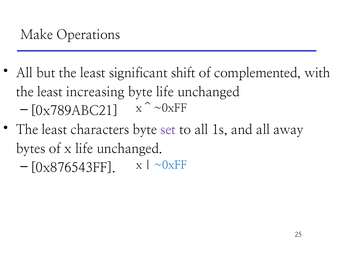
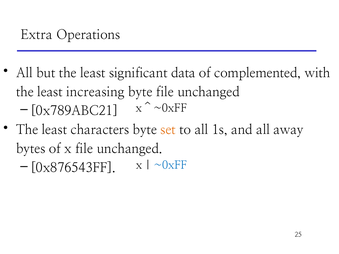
Make: Make -> Extra (37, 35)
shift: shift -> data (183, 73)
byte life: life -> file (165, 92)
set colour: purple -> orange (168, 130)
x life: life -> file (84, 149)
